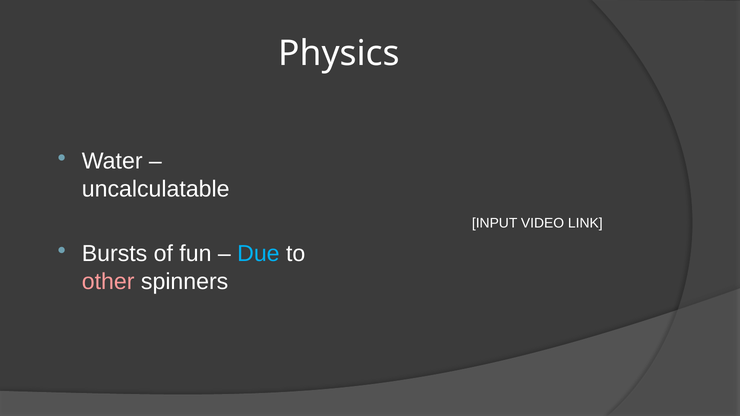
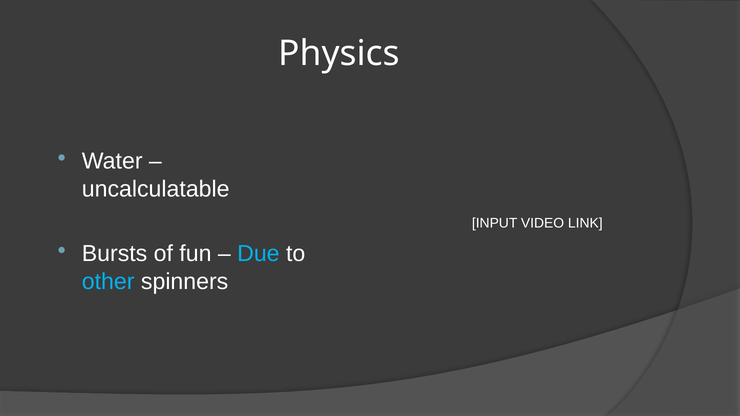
other colour: pink -> light blue (108, 282)
